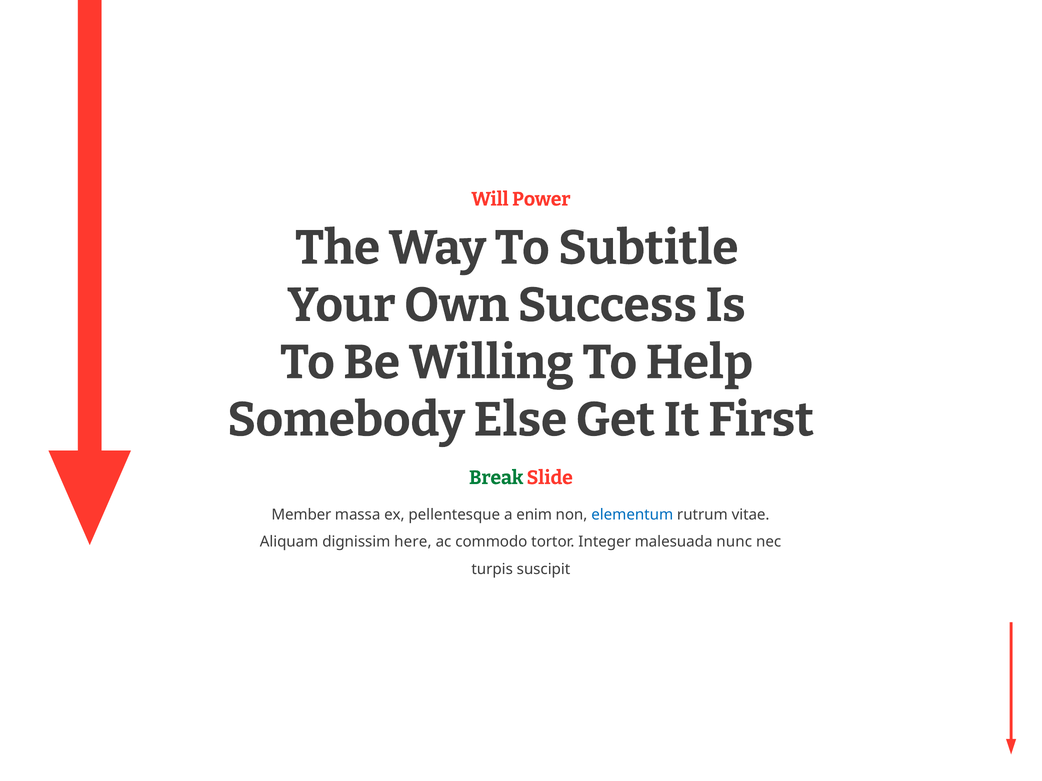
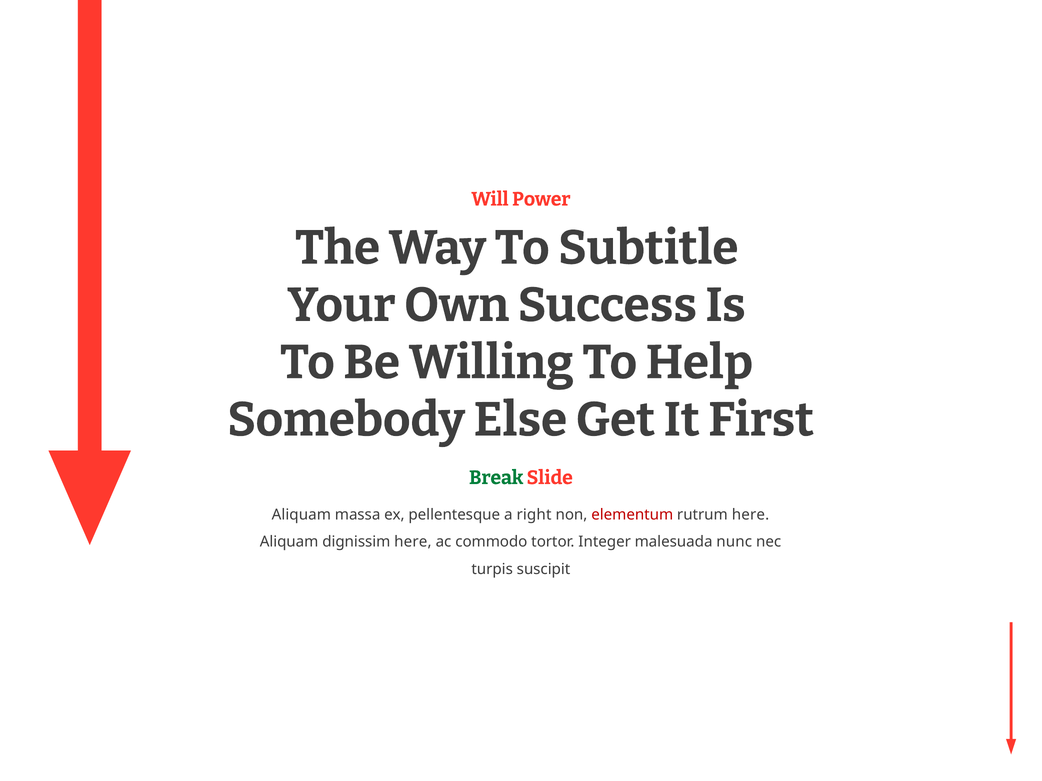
Member: Member -> Aliquam (301, 515)
enim: enim -> right (534, 515)
elementum colour: blue -> red (632, 515)
rutrum vitae: vitae -> here (750, 515)
